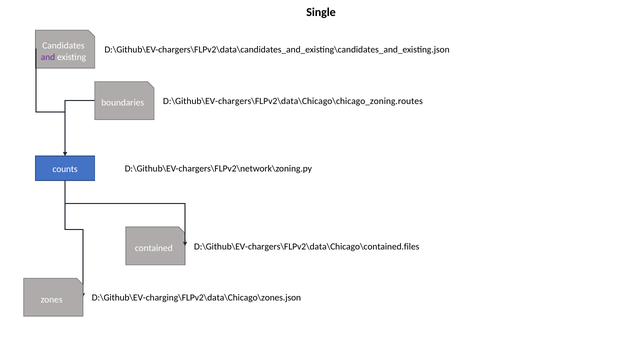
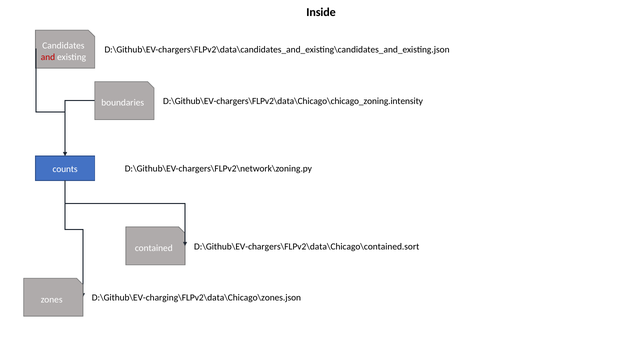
Single: Single -> Inside (321, 12)
and colour: purple -> red (48, 57)
D:\Github\EV-chargers\FLPv2\data\Chicago\chicago_zoning.routes: D:\Github\EV-chargers\FLPv2\data\Chicago\chicago_zoning.routes -> D:\Github\EV-chargers\FLPv2\data\Chicago\chicago_zoning.intensity (293, 101)
D:\Github\EV-chargers\FLPv2\data\Chicago\contained.files: D:\Github\EV-chargers\FLPv2\data\Chicago\contained.files -> D:\Github\EV-chargers\FLPv2\data\Chicago\contained.sort (307, 247)
